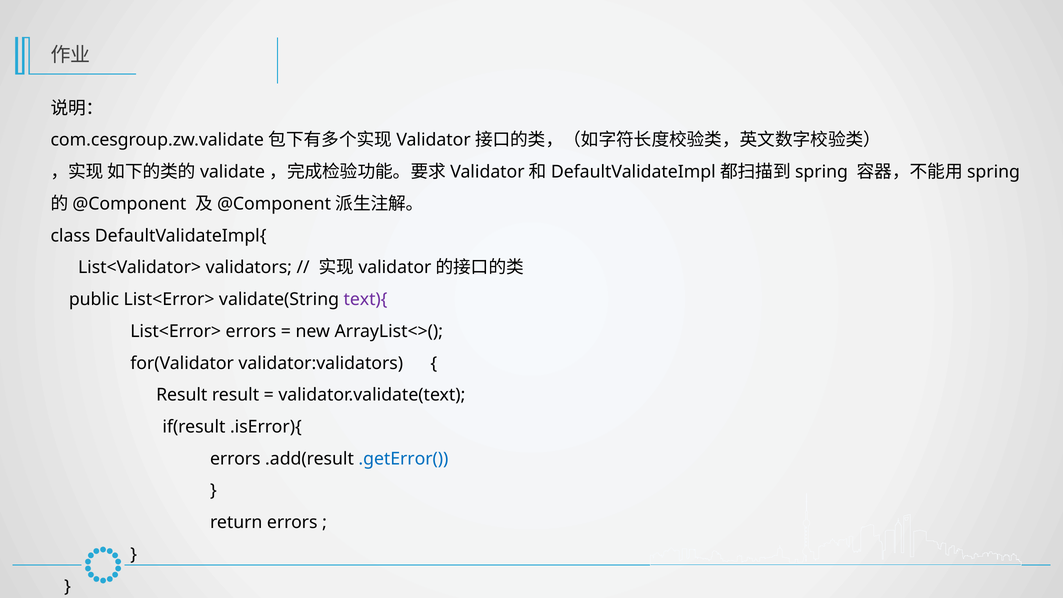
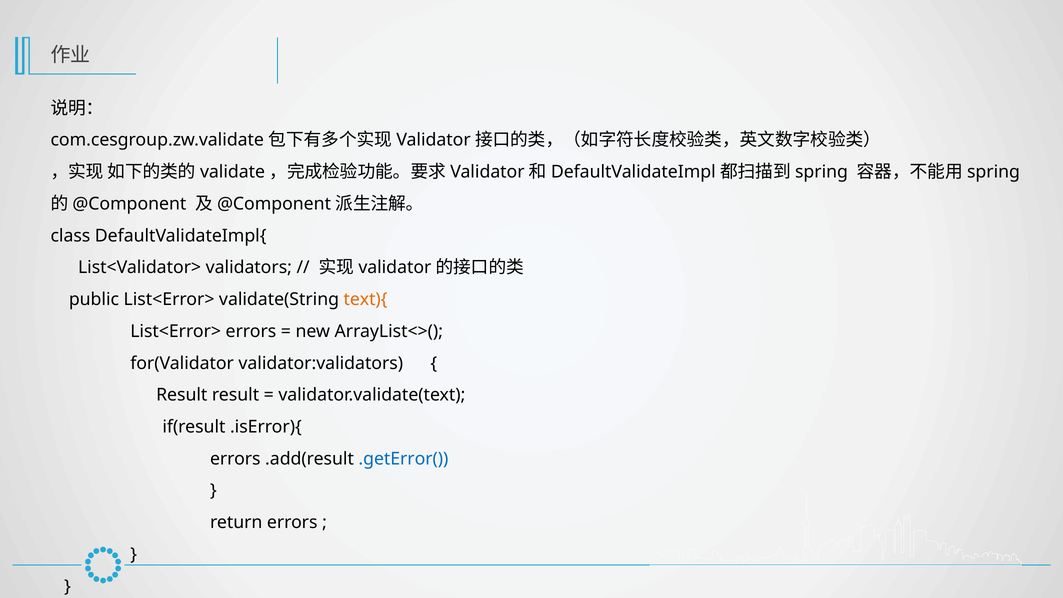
text){ colour: purple -> orange (366, 299)
